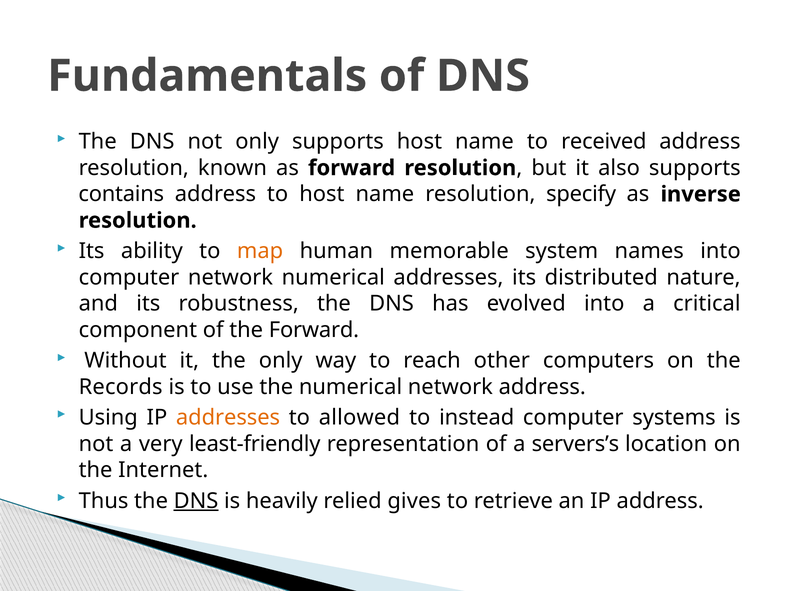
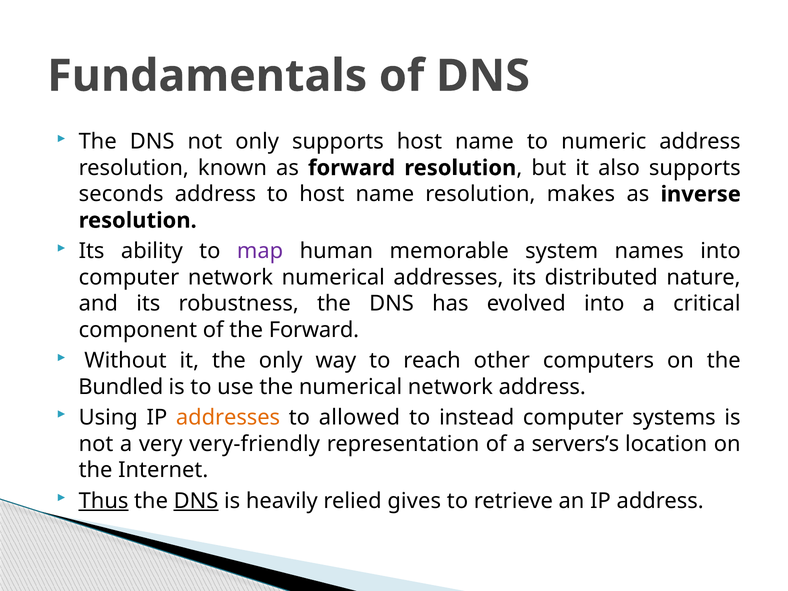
received: received -> numeric (604, 142)
contains: contains -> seconds (121, 194)
specify: specify -> makes (581, 194)
map colour: orange -> purple (260, 251)
Records: Records -> Bundled (121, 387)
least-friendly: least-friendly -> very-friendly (255, 444)
Thus underline: none -> present (104, 501)
